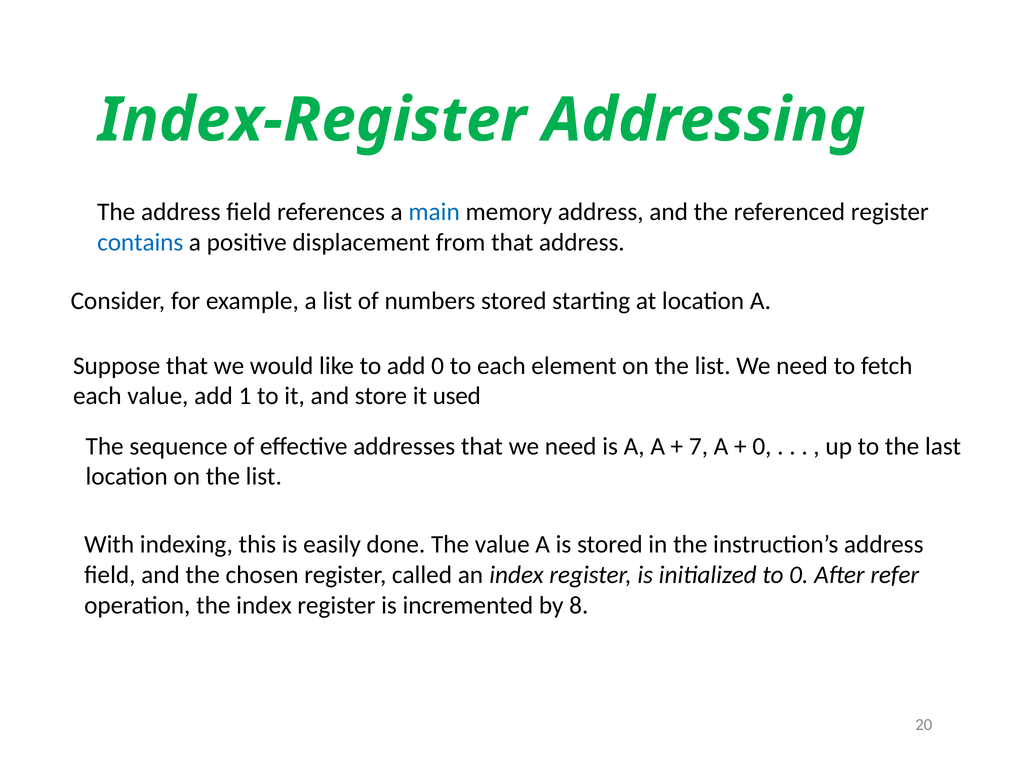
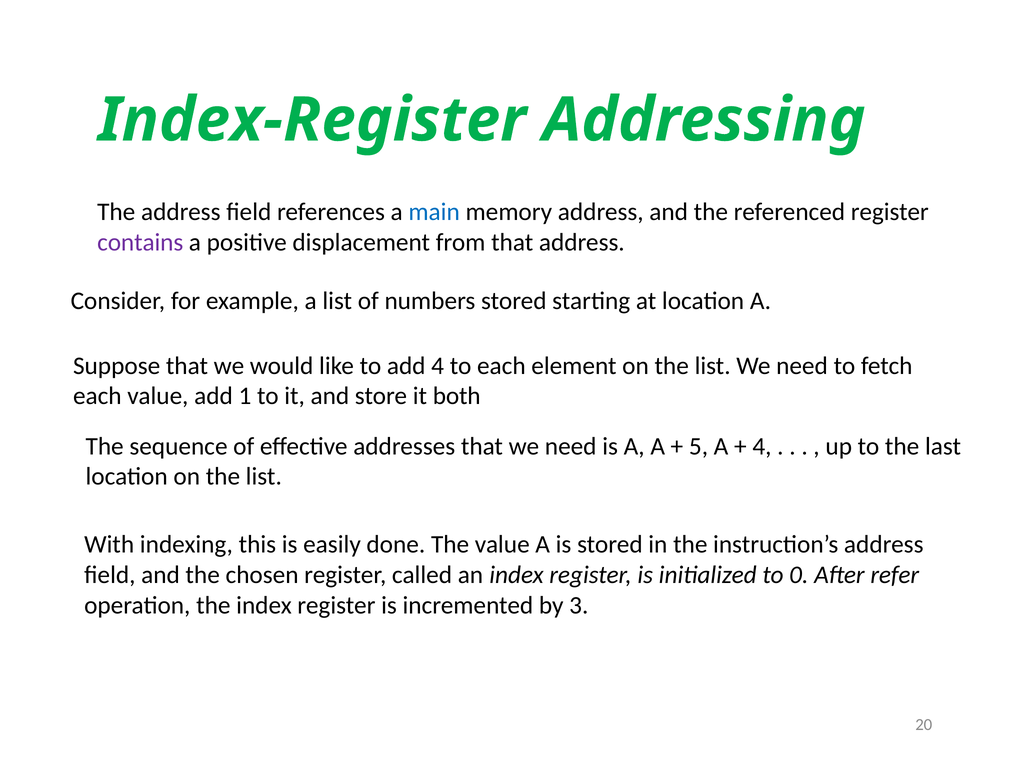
contains colour: blue -> purple (140, 242)
add 0: 0 -> 4 (438, 366)
used: used -> both (457, 396)
7: 7 -> 5 (699, 446)
0: 0 -> 4 (762, 446)
8: 8 -> 3 (579, 605)
